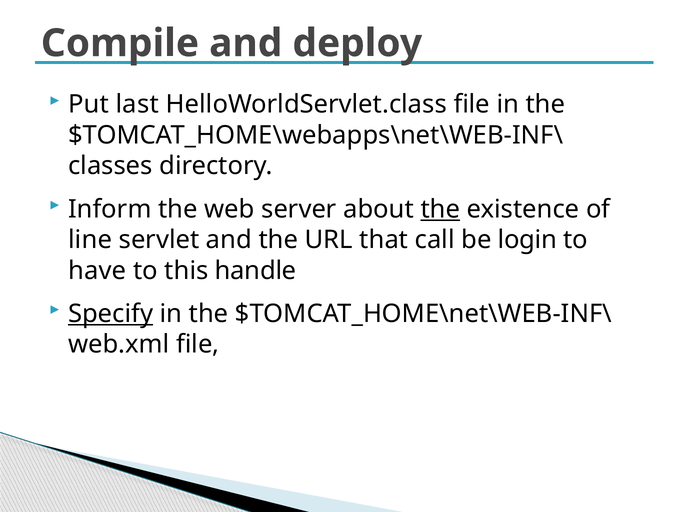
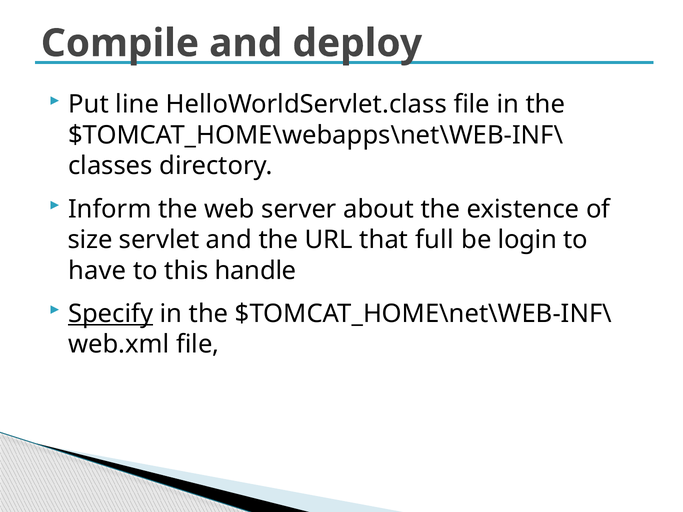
last: last -> line (137, 105)
the underline: present -> none (440, 209)
line: line -> size (90, 240)
call: call -> full (435, 240)
